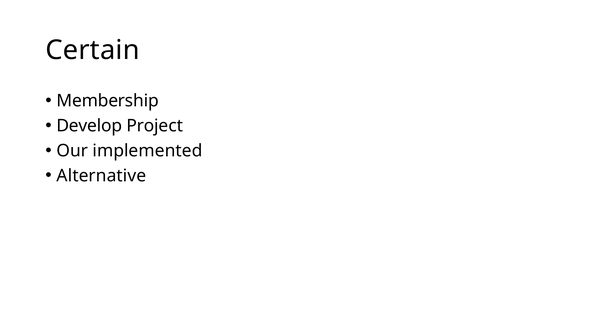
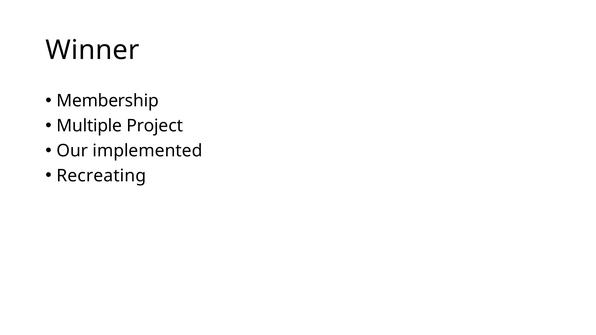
Certain: Certain -> Winner (93, 50)
Develop: Develop -> Multiple (89, 126)
Alternative: Alternative -> Recreating (101, 176)
